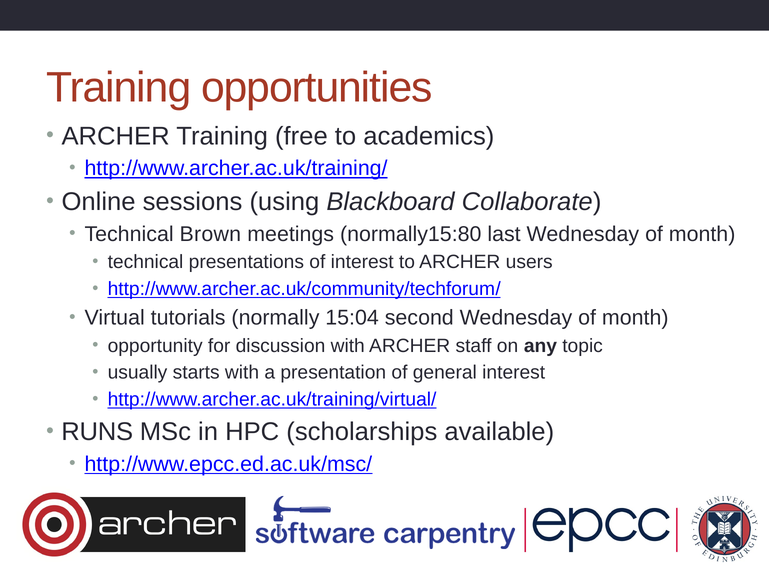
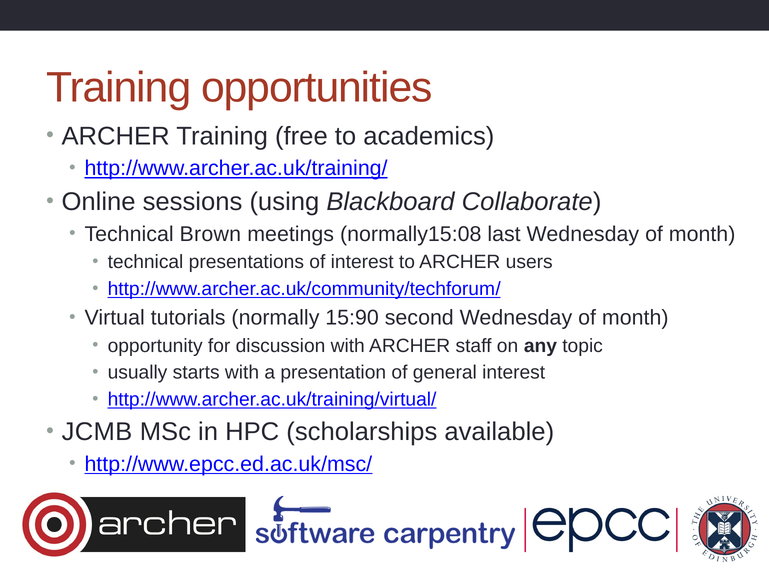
normally15:80: normally15:80 -> normally15:08 (411, 234)
15:04: 15:04 -> 15:90 (352, 318)
RUNS: RUNS -> JCMB (97, 433)
